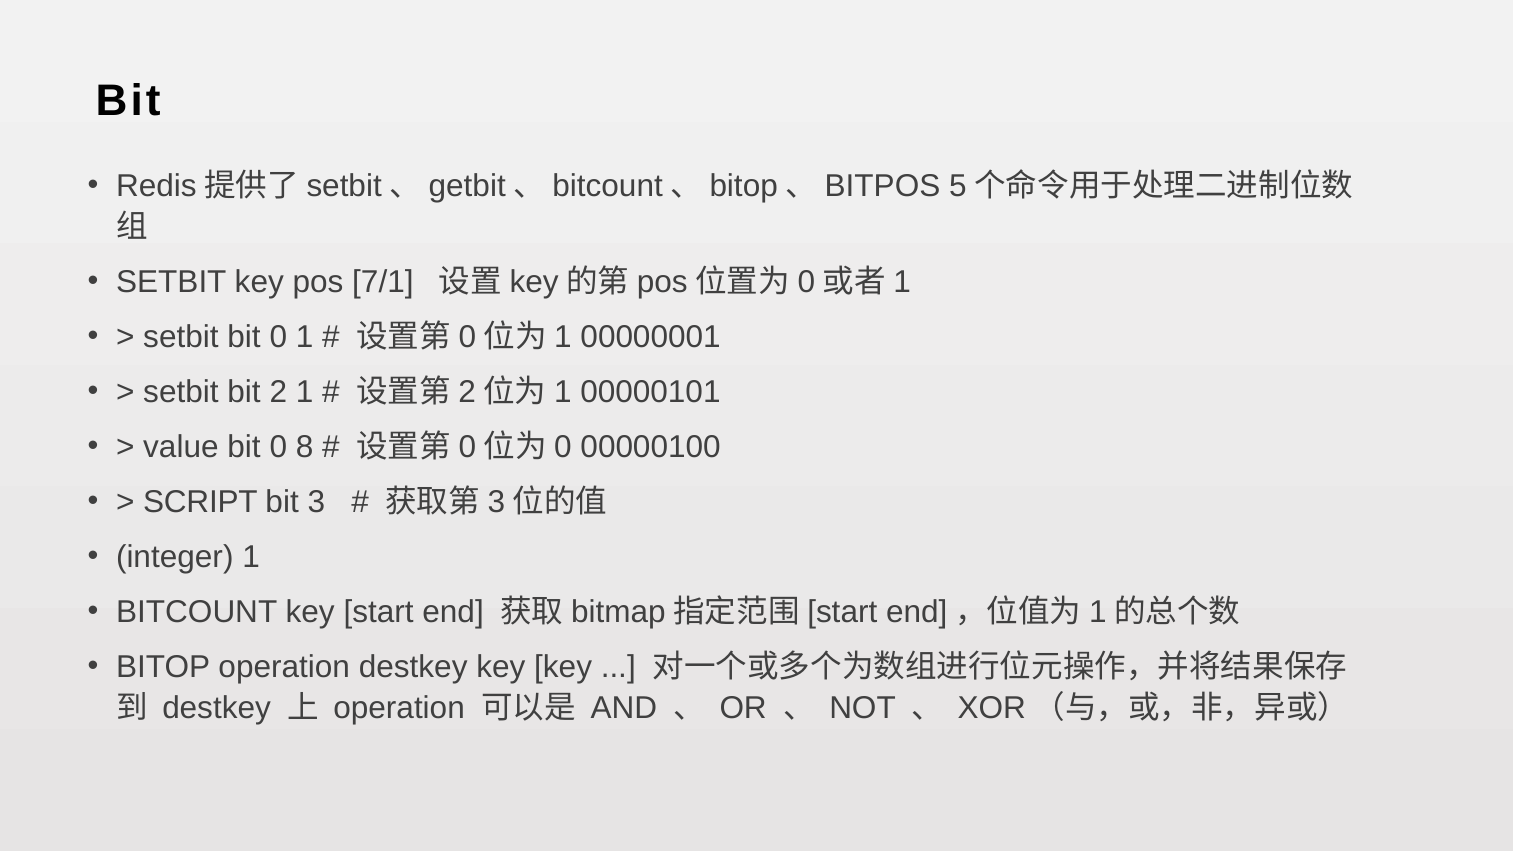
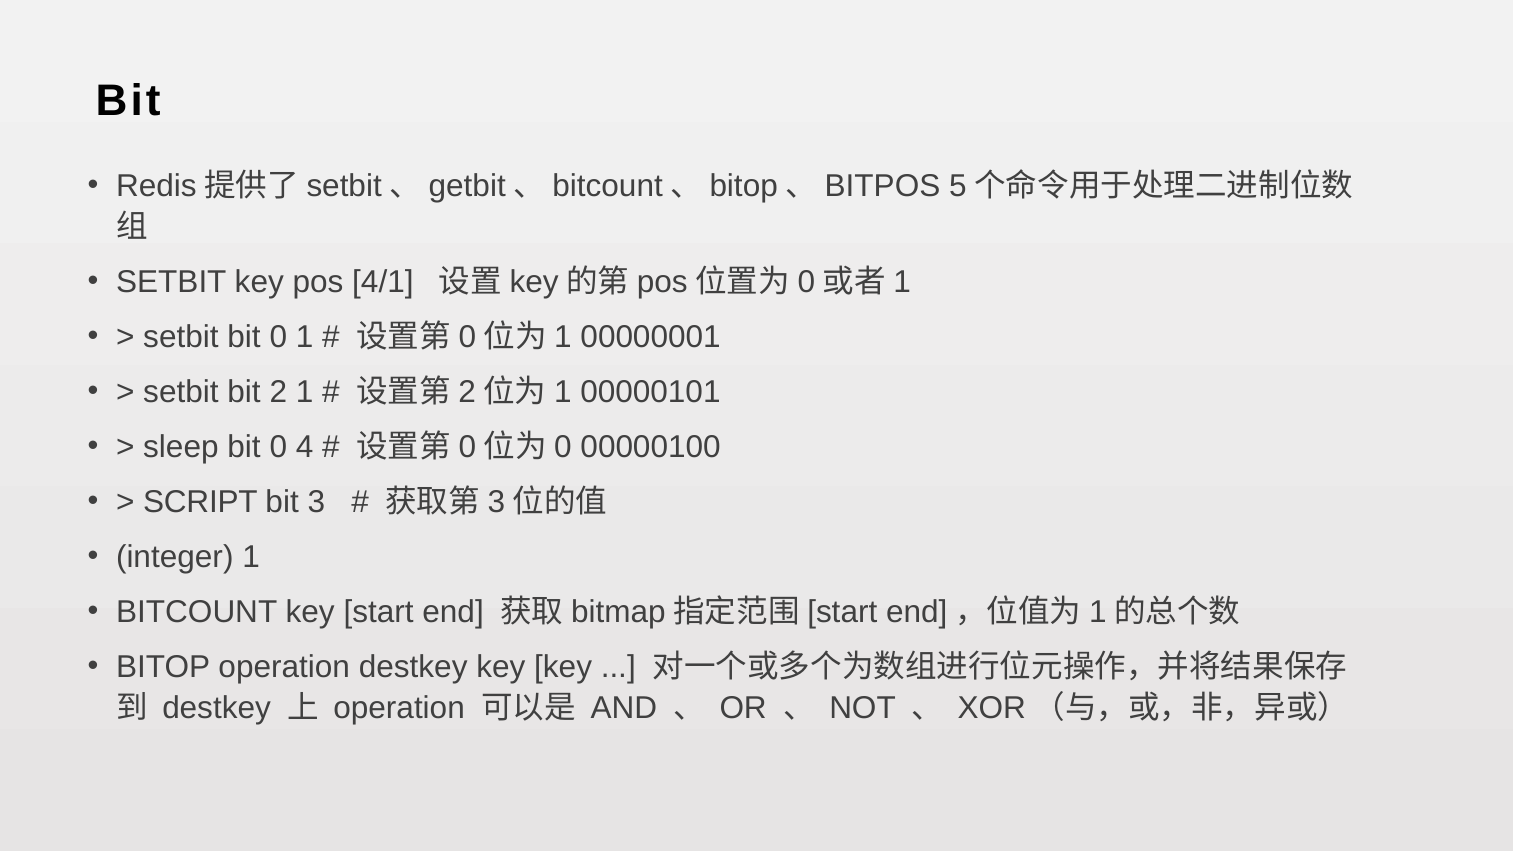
7/1: 7/1 -> 4/1 (383, 282)
value: value -> sleep (181, 447)
8: 8 -> 4 (305, 447)
